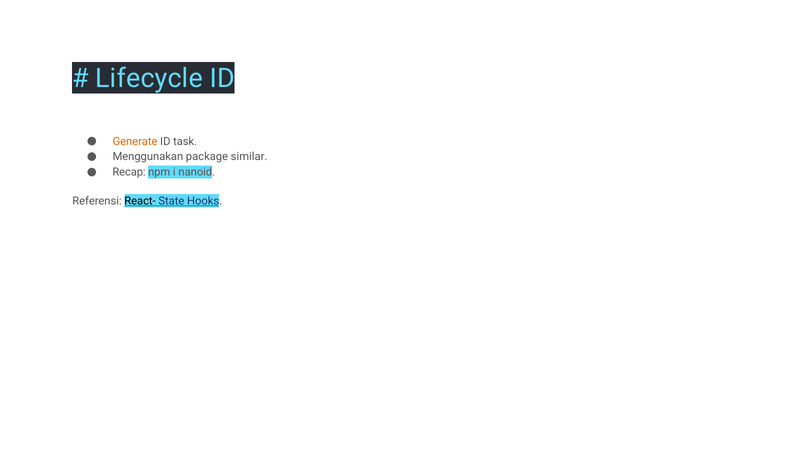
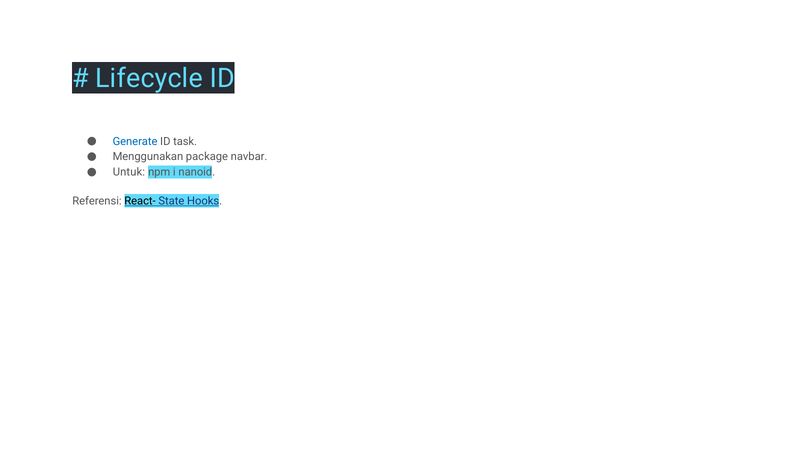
Generate colour: orange -> blue (135, 142)
similar: similar -> navbar (249, 157)
Recap: Recap -> Untuk (129, 172)
